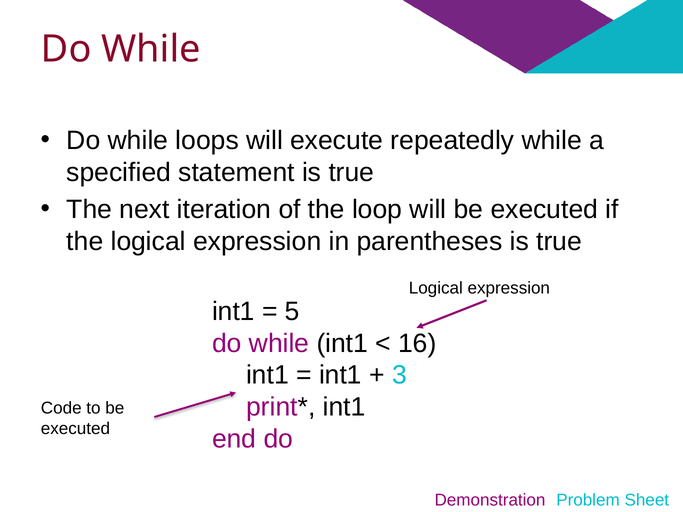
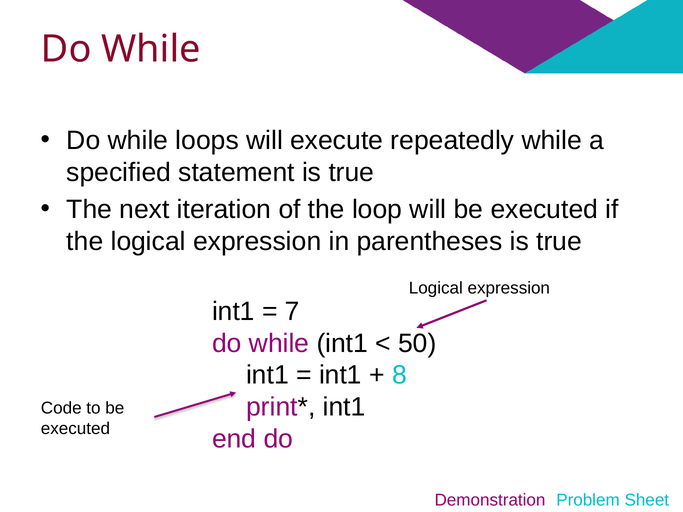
5: 5 -> 7 (292, 312)
16: 16 -> 50 (417, 343)
3: 3 -> 8 (399, 375)
